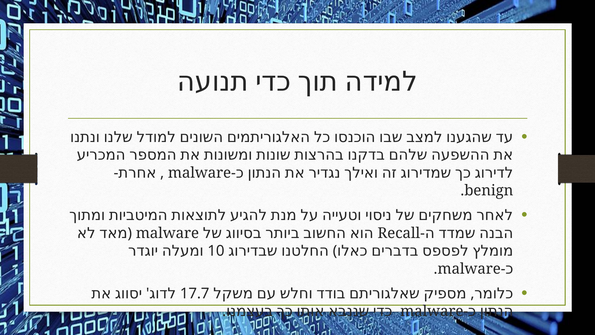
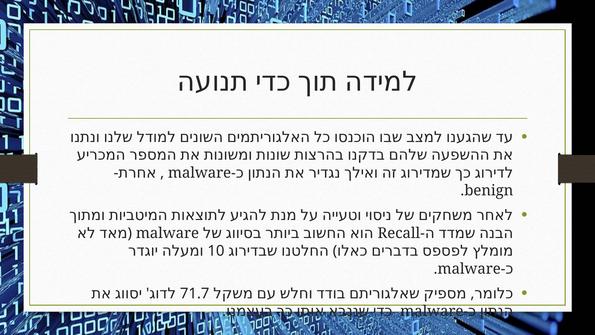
17.7: 17.7 -> 71.7 (195, 293)
